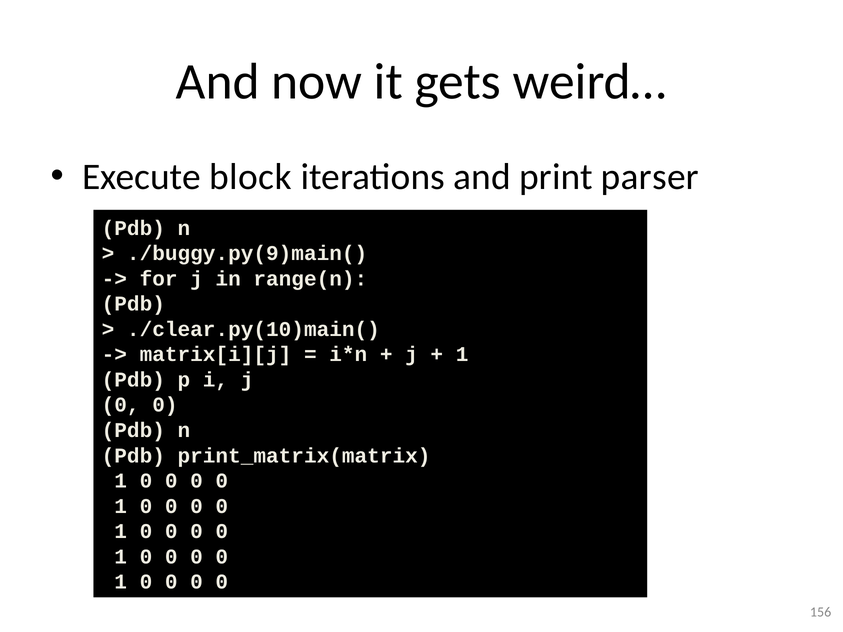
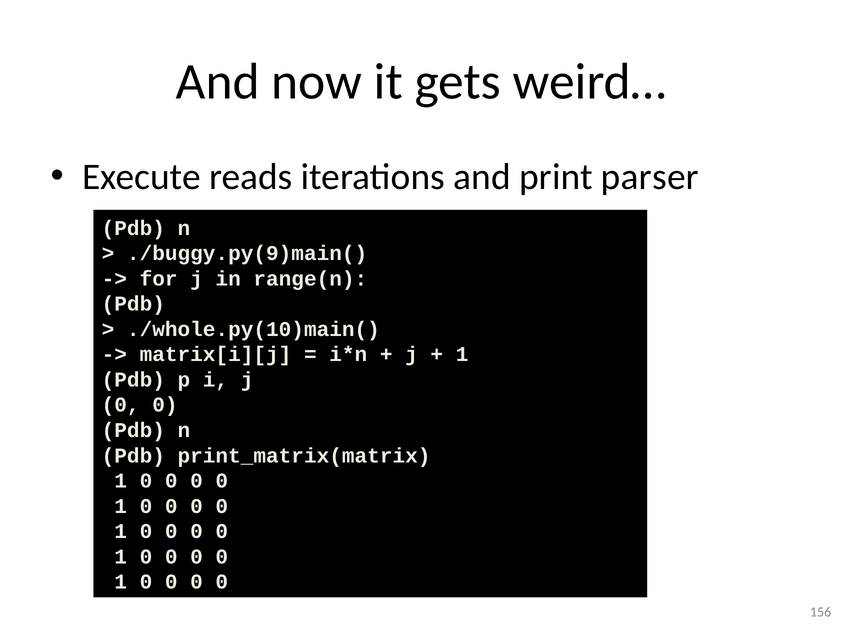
block: block -> reads (251, 177)
./clear.py(10)main(: ./clear.py(10)main( -> ./whole.py(10)main( (253, 329)
